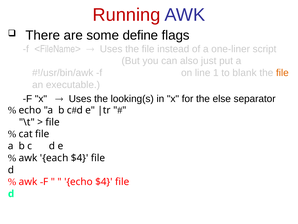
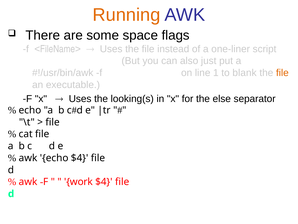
Running colour: red -> orange (127, 15)
define: define -> space (140, 35)
awk each: each -> echo (54, 158)
echo: echo -> work (78, 181)
